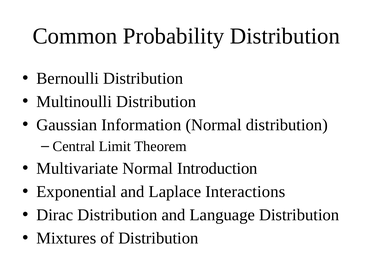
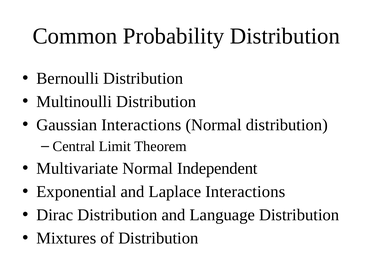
Gaussian Information: Information -> Interactions (141, 125)
Introduction: Introduction -> Independent (217, 168)
